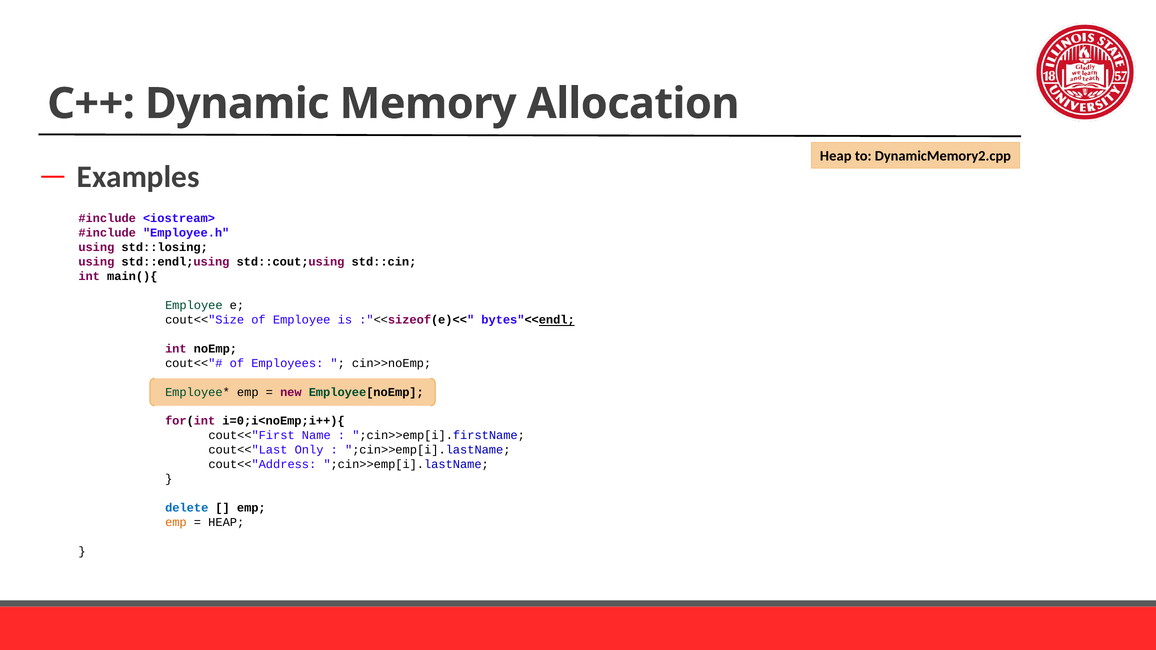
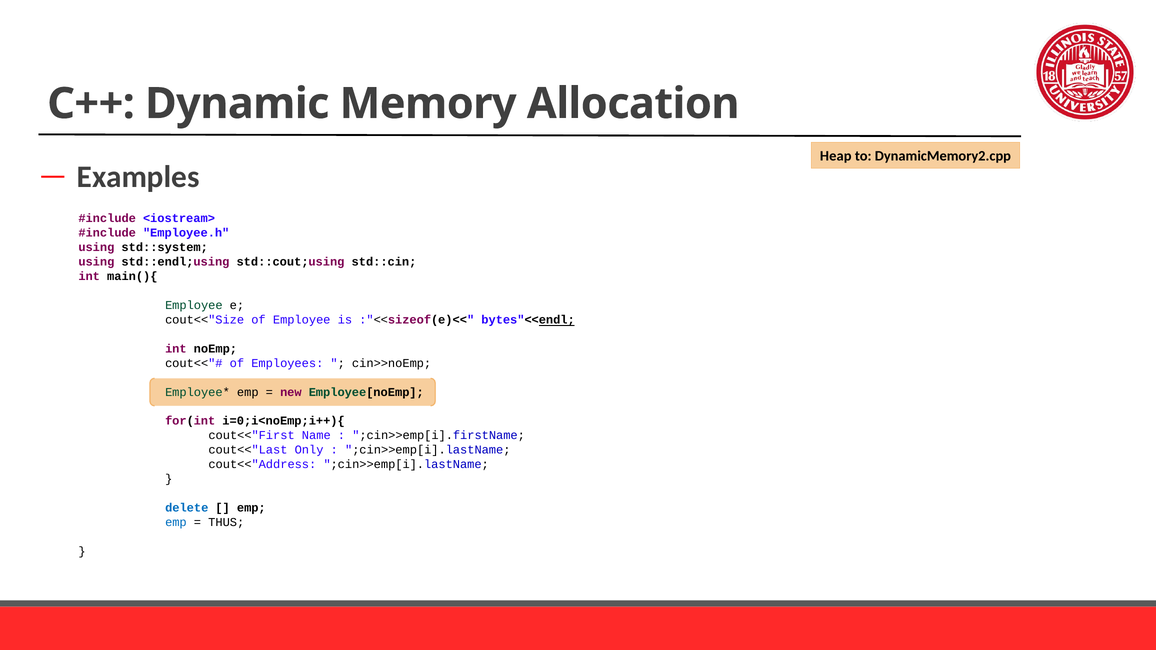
std::losing: std::losing -> std::system (165, 247)
emp colour: orange -> blue (176, 522)
HEAP: HEAP -> THUS (226, 522)
